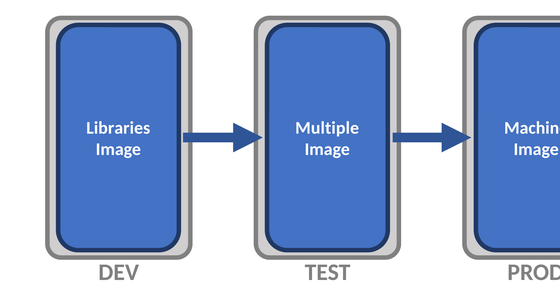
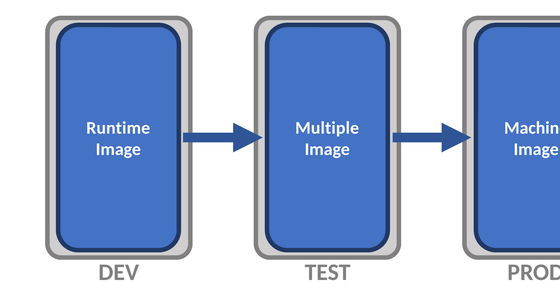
Libraries: Libraries -> Runtime (118, 128)
